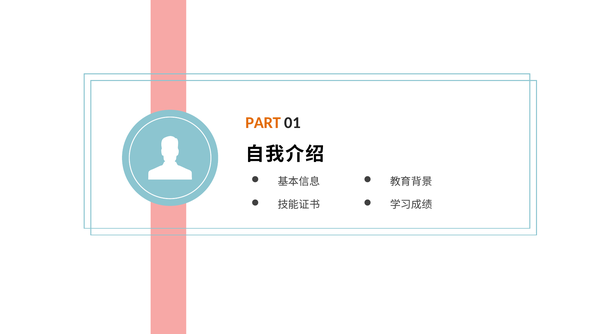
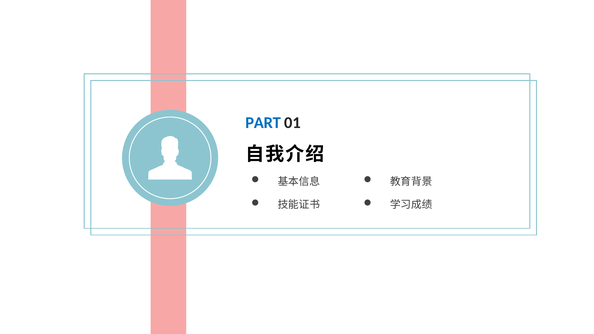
PART colour: orange -> blue (263, 123)
